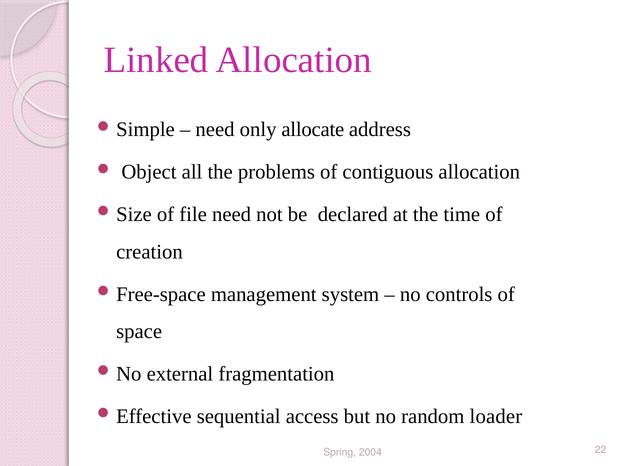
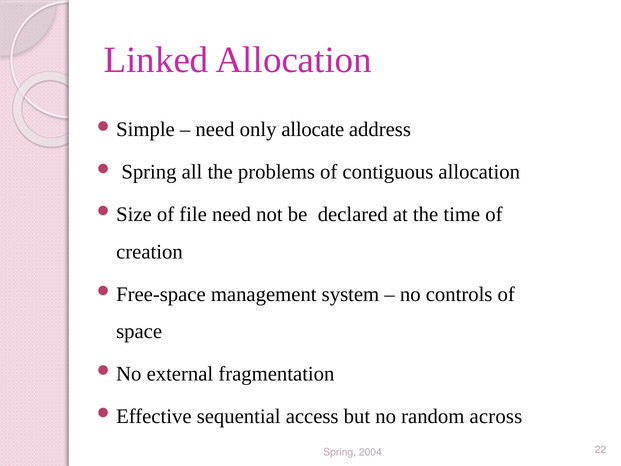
Object: Object -> Spring (149, 172)
loader: loader -> across (496, 416)
